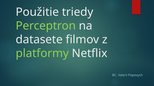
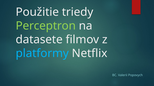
platformy colour: light green -> light blue (42, 54)
